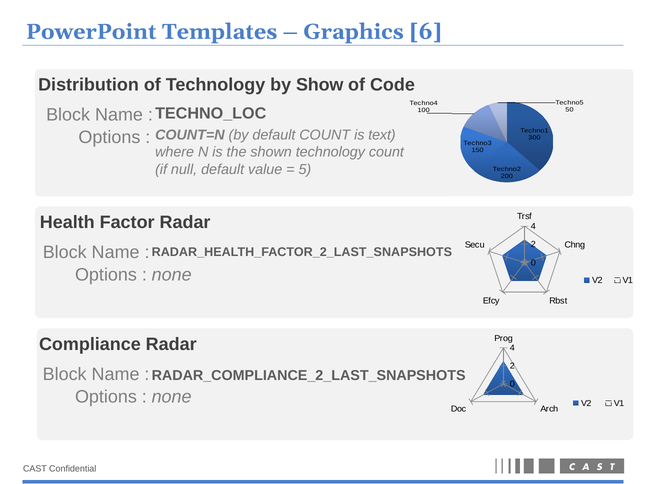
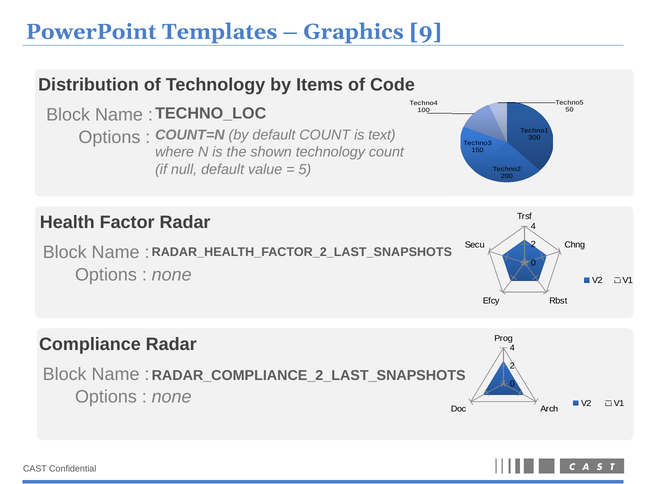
6: 6 -> 9 (426, 32)
Show: Show -> Items (320, 85)
